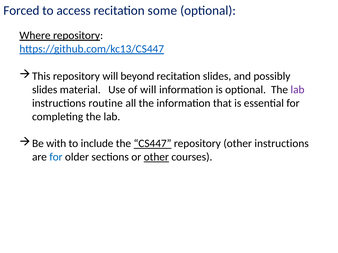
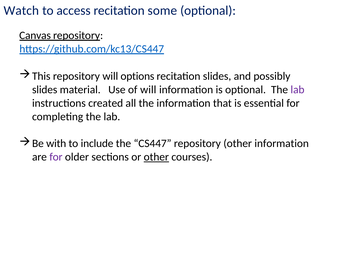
Forced: Forced -> Watch (21, 10)
Where: Where -> Canvas (35, 35)
beyond: beyond -> options (137, 76)
routine: routine -> created (106, 103)
CS447 underline: present -> none (153, 144)
other instructions: instructions -> information (282, 144)
for colour: blue -> purple (56, 157)
